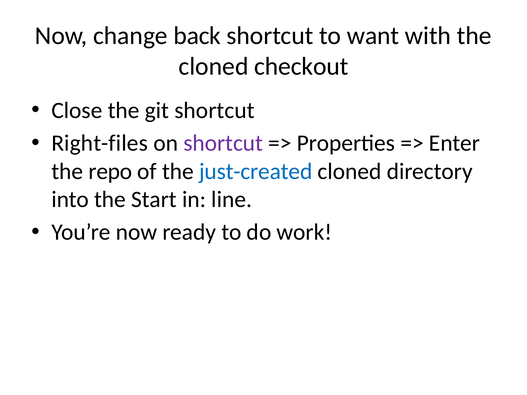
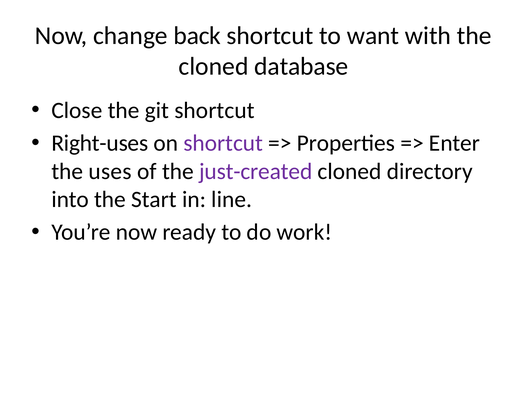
checkout: checkout -> database (301, 66)
Right-files: Right-files -> Right-uses (100, 143)
repo: repo -> uses (110, 171)
just-created colour: blue -> purple (256, 171)
